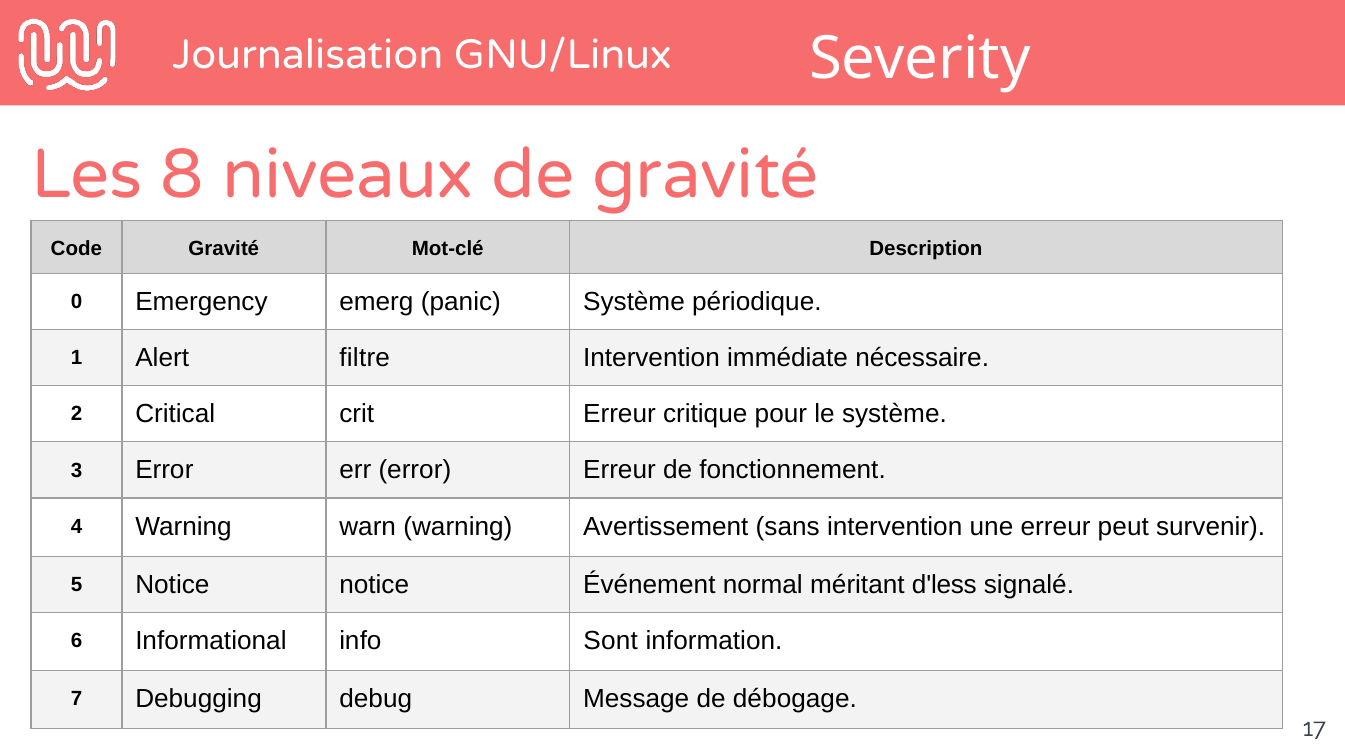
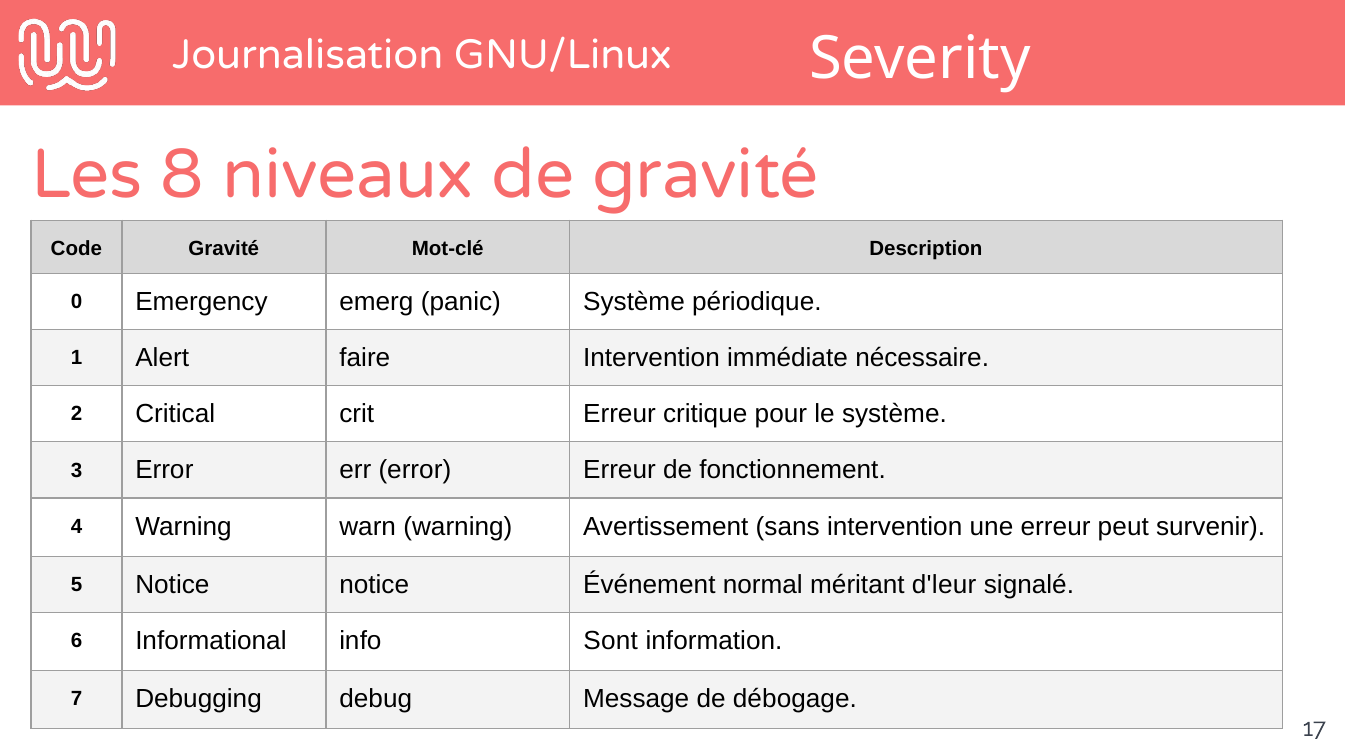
filtre: filtre -> faire (365, 358)
d'less: d'less -> d'leur (944, 585)
